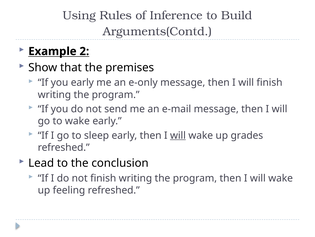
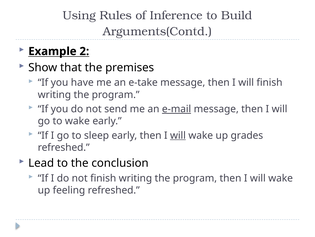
you early: early -> have (82, 82)
e-only: e-only -> e-take (143, 82)
e-mail underline: none -> present (177, 109)
